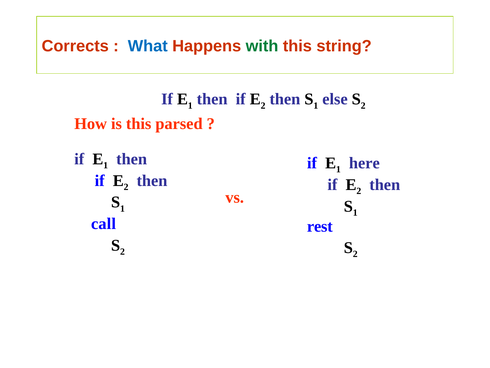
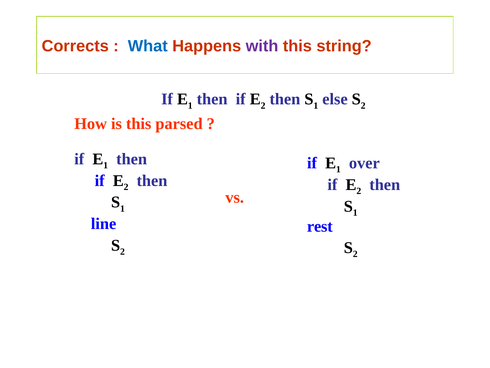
with colour: green -> purple (262, 46)
here: here -> over (364, 163)
call: call -> line (104, 223)
